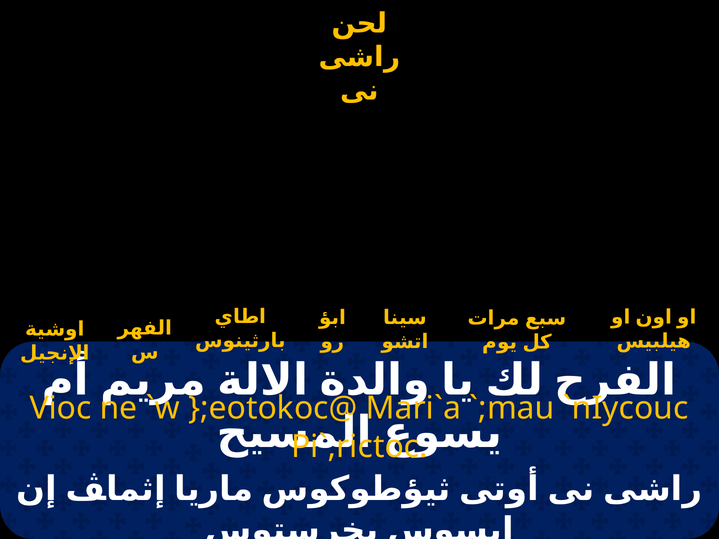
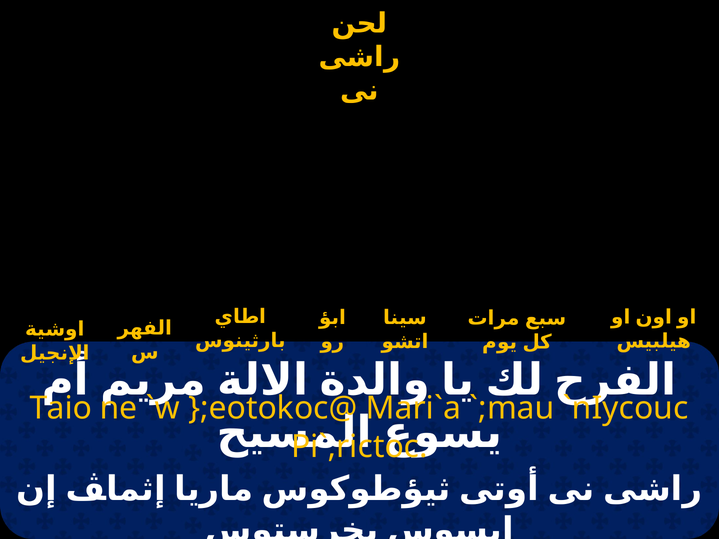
Vioc: Vioc -> Taio (61, 408)
